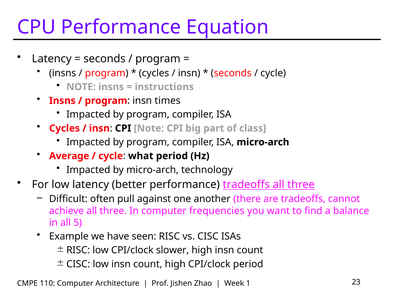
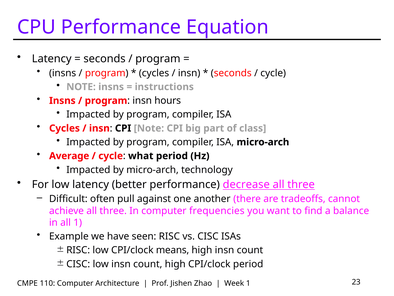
times: times -> hours (168, 101)
performance tradeoffs: tradeoffs -> decrease (246, 184)
all 5: 5 -> 1 (78, 222)
slower: slower -> means (173, 250)
